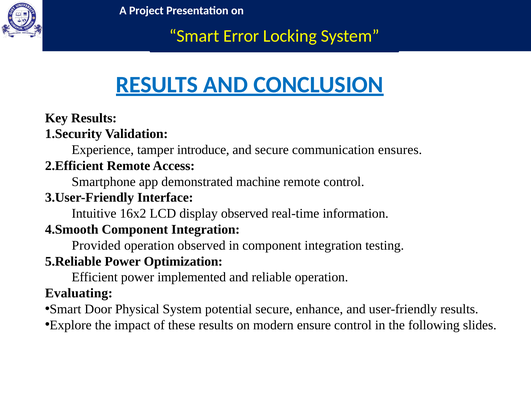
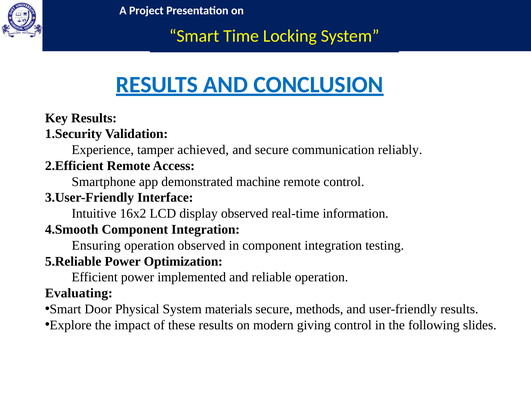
Error: Error -> Time (241, 36)
introduce: introduce -> achieved (203, 150)
ensures: ensures -> reliably (400, 150)
Provided: Provided -> Ensuring (96, 246)
potential: potential -> materials (229, 309)
enhance: enhance -> methods (320, 309)
ensure: ensure -> giving (314, 325)
